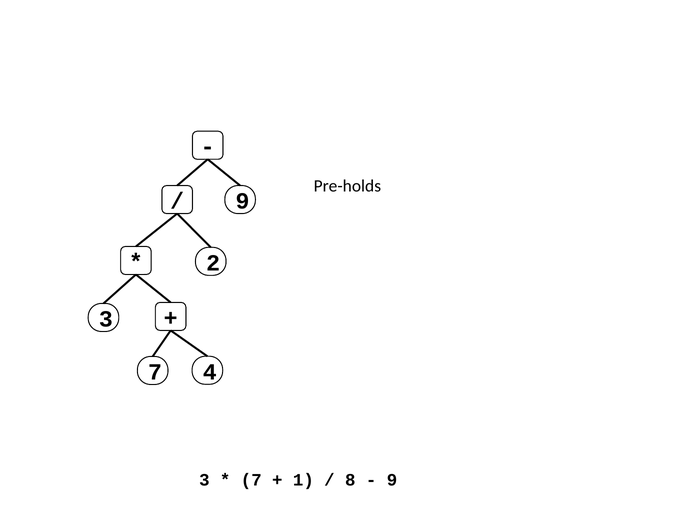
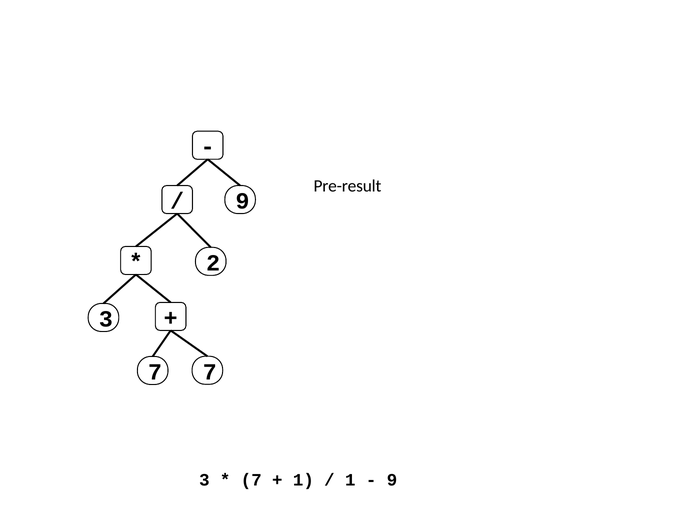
Pre-holds: Pre-holds -> Pre-result (347, 186)
7 4: 4 -> 7 (210, 372)
8: 8 -> 1 (350, 480)
